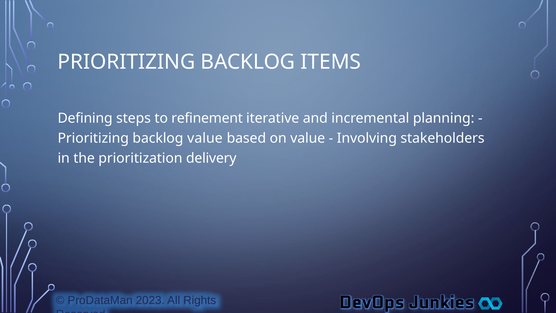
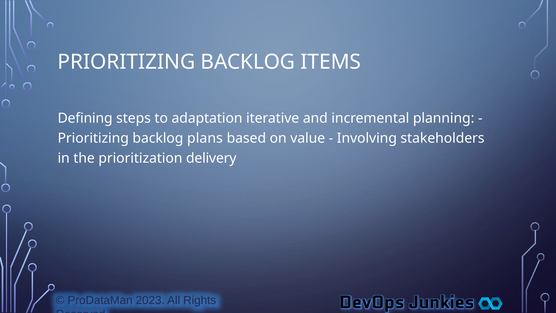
refinement: refinement -> adaptation (207, 118)
backlog value: value -> plans (205, 138)
